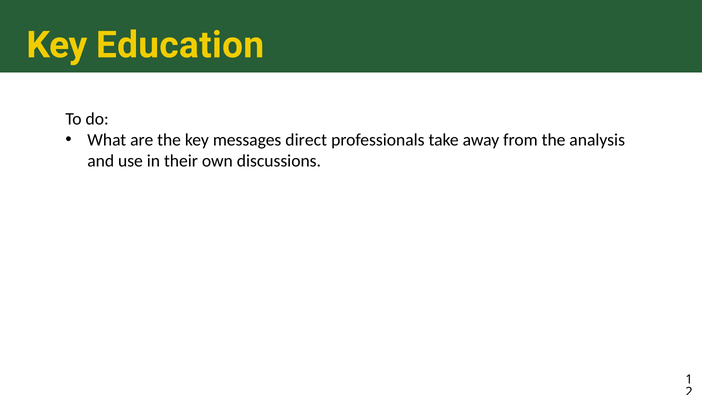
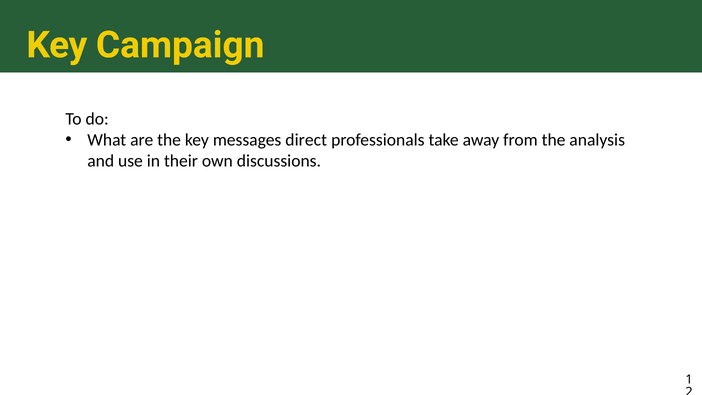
Education: Education -> Campaign (180, 45)
